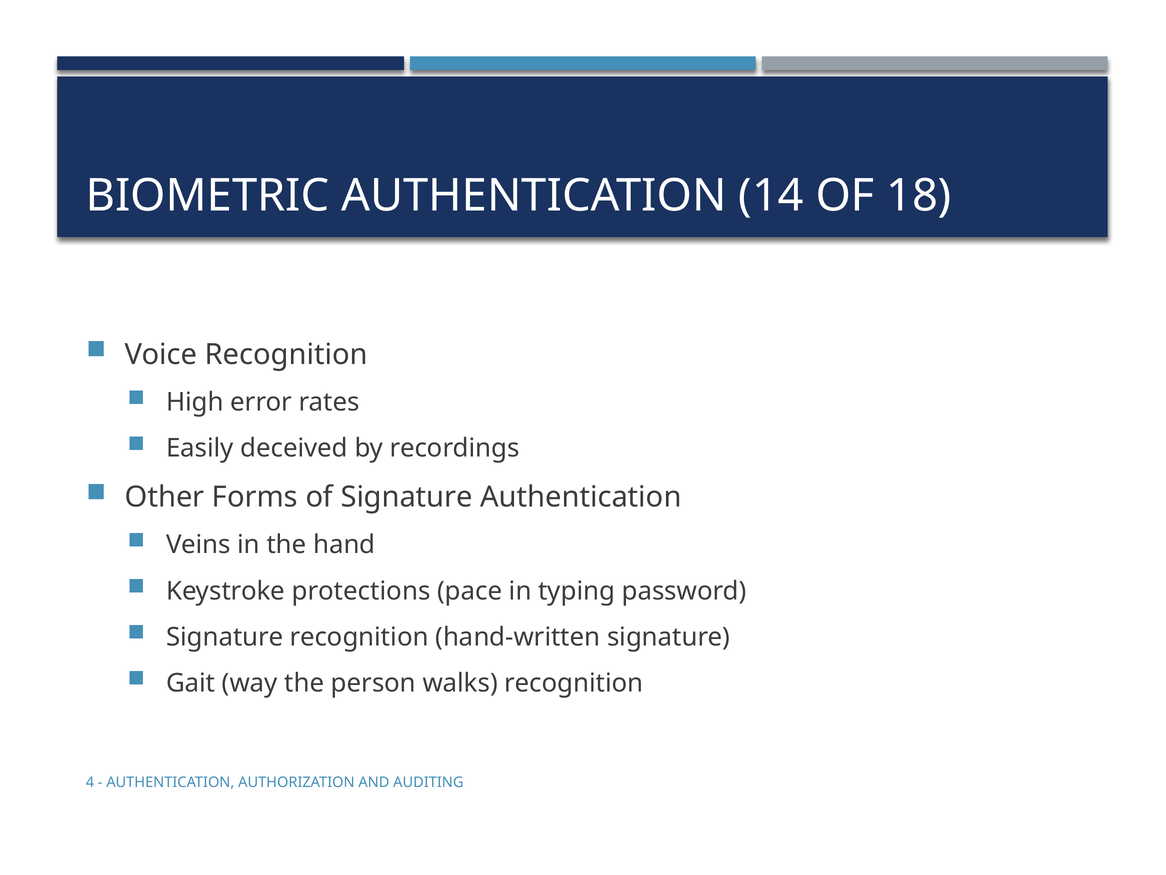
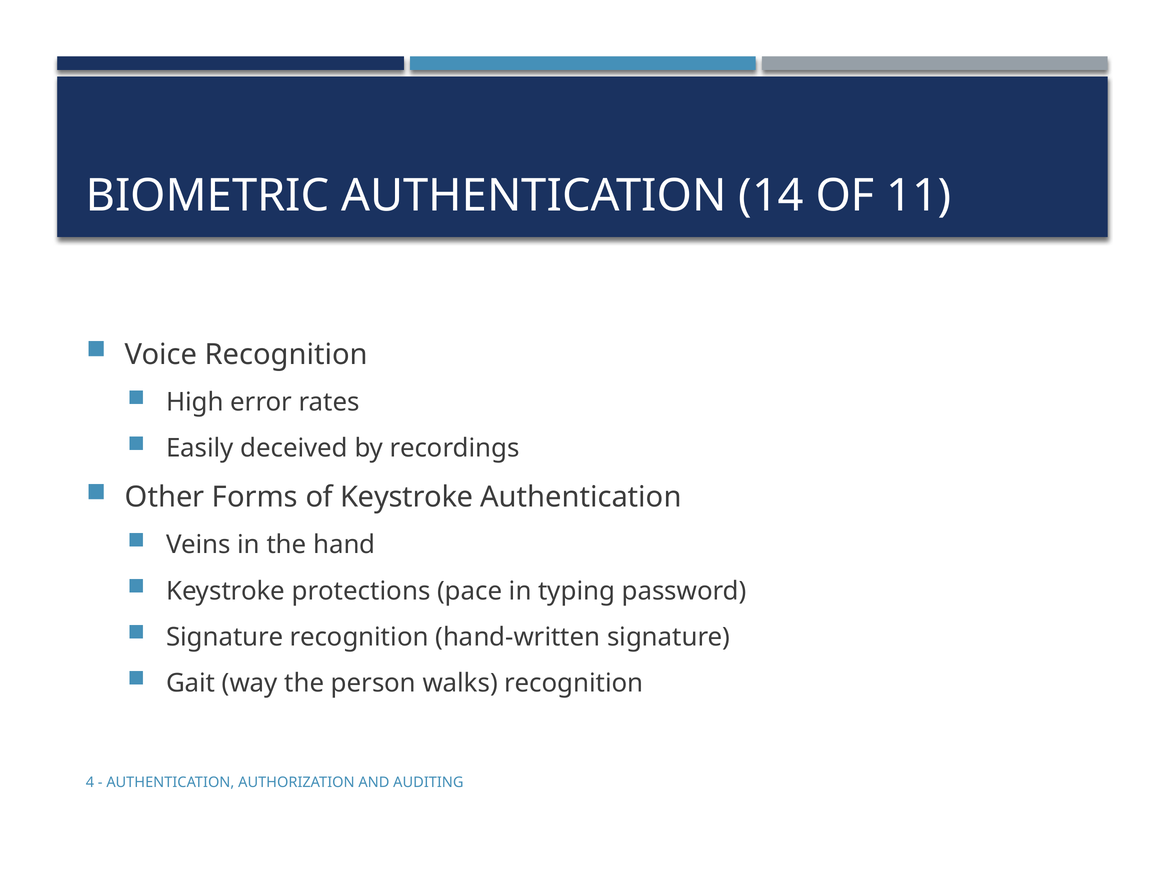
18: 18 -> 11 (919, 196)
of Signature: Signature -> Keystroke (407, 497)
